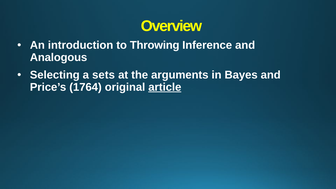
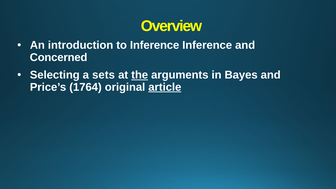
to Throwing: Throwing -> Inference (155, 45)
Analogous: Analogous -> Concerned (59, 57)
the underline: none -> present (140, 75)
